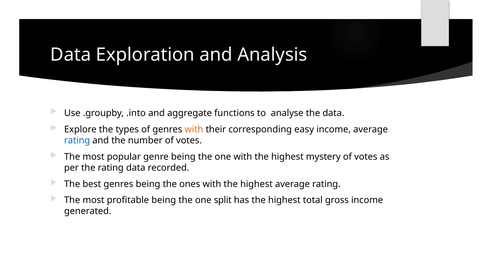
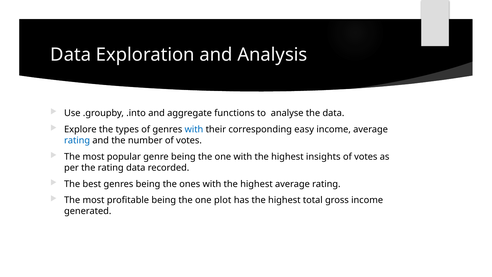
with colour: orange -> blue (194, 129)
mystery: mystery -> insights (323, 157)
split: split -> plot (223, 200)
